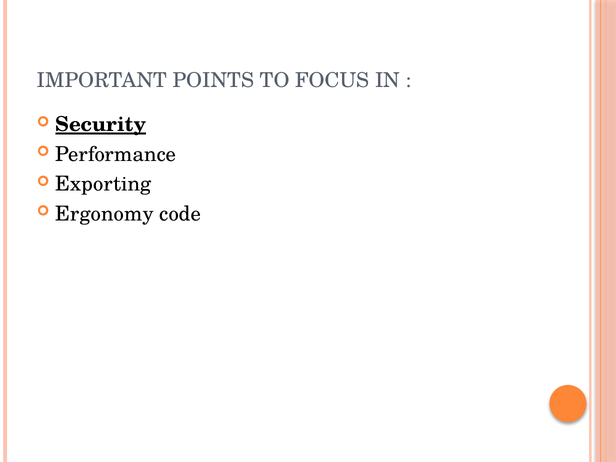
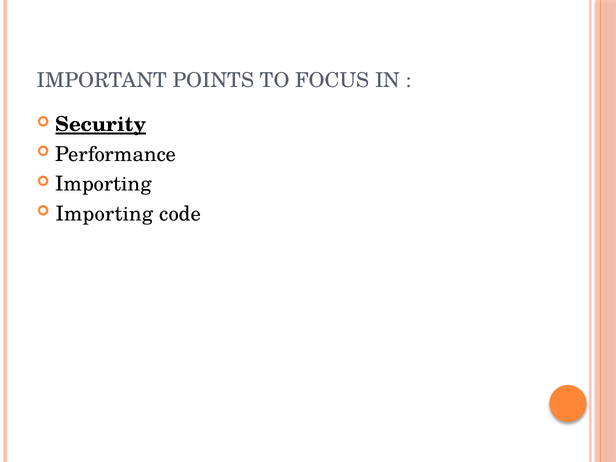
Exporting: Exporting -> Importing (103, 184)
Ergonomy: Ergonomy -> Importing (104, 214)
